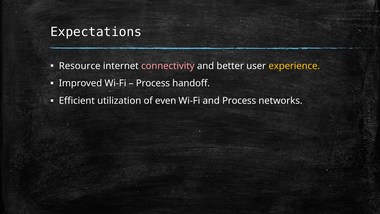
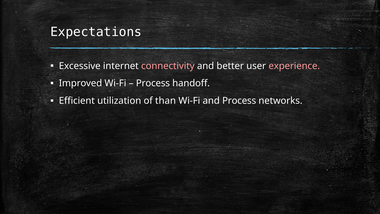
Resource: Resource -> Excessive (80, 66)
experience colour: yellow -> pink (294, 66)
even: even -> than (166, 101)
